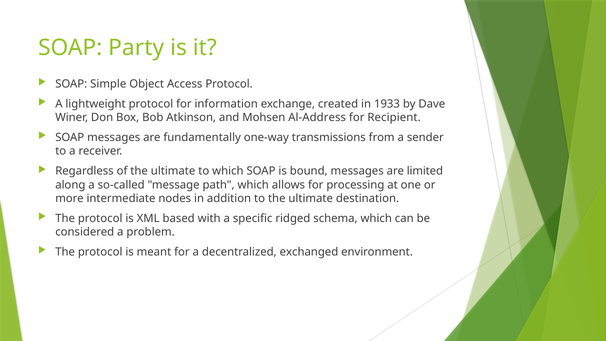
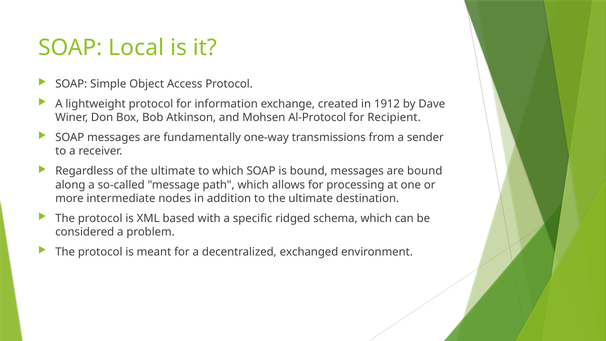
Party: Party -> Local (136, 48)
1933: 1933 -> 1912 (387, 104)
Al-Address: Al-Address -> Al-Protocol (317, 118)
are limited: limited -> bound (425, 171)
